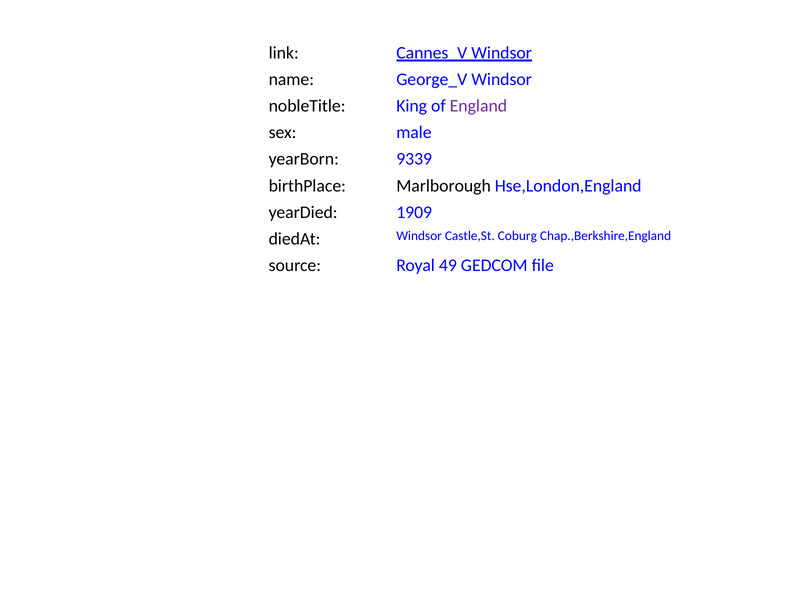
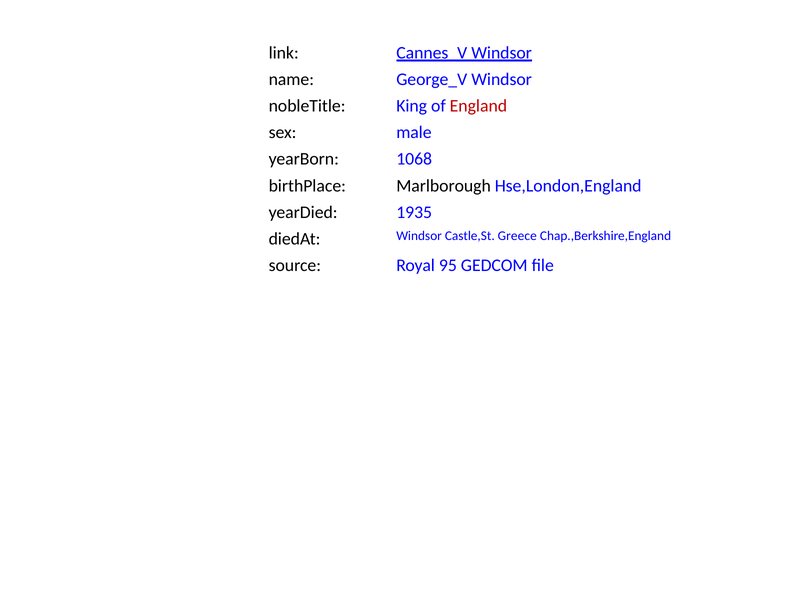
England colour: purple -> red (478, 106)
9339: 9339 -> 1068 (414, 159)
1909: 1909 -> 1935 (414, 212)
Coburg: Coburg -> Greece (517, 236)
49: 49 -> 95 (448, 266)
